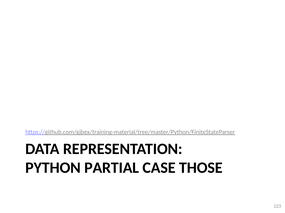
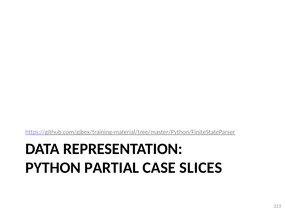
THOSE: THOSE -> SLICES (201, 168)
